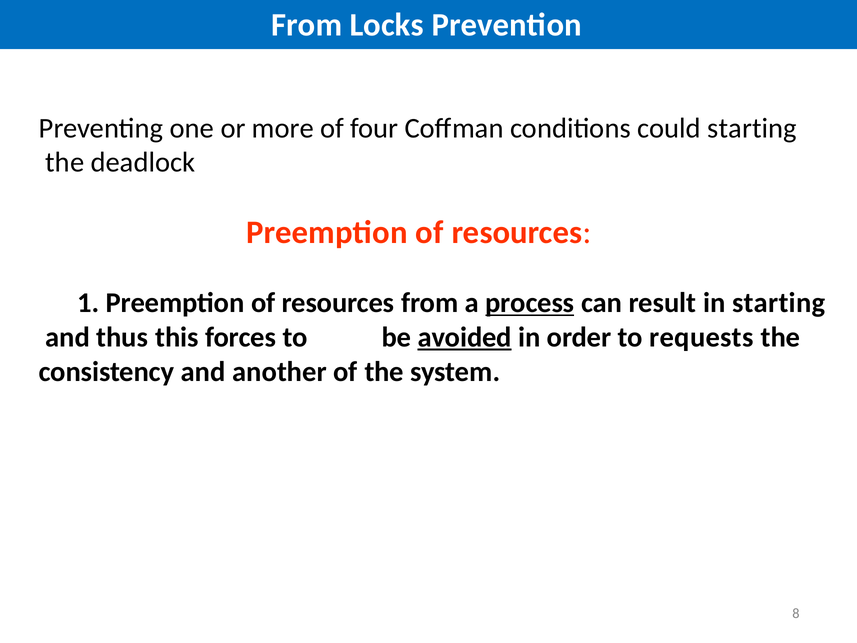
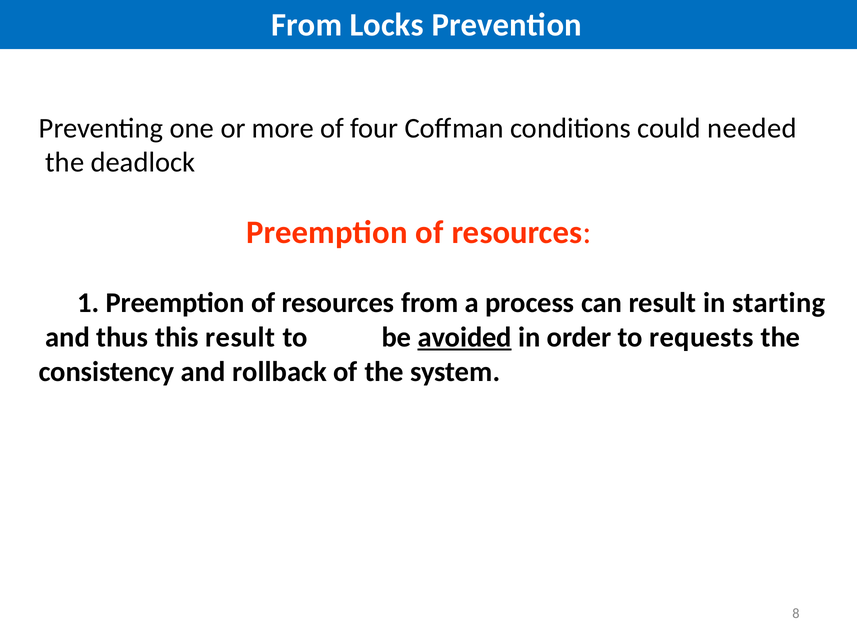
could starting: starting -> needed (752, 128)
process underline: present -> none (530, 303)
this forces: forces -> result (240, 337)
another: another -> rollback (280, 371)
